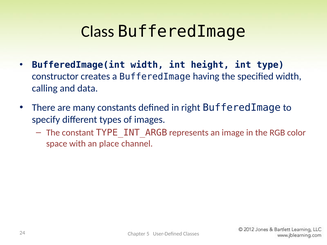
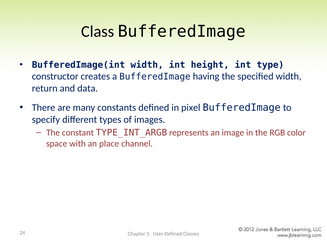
calling: calling -> return (45, 88)
right: right -> pixel (191, 108)
